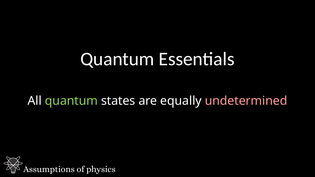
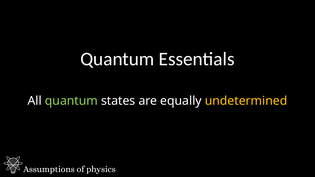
undetermined colour: pink -> yellow (246, 101)
